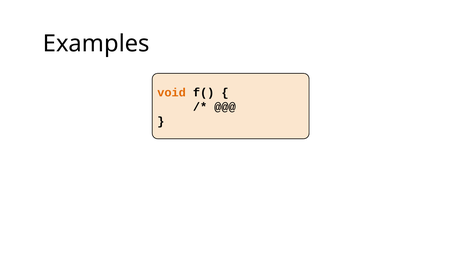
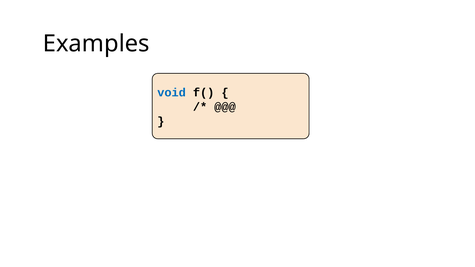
void colour: orange -> blue (172, 93)
